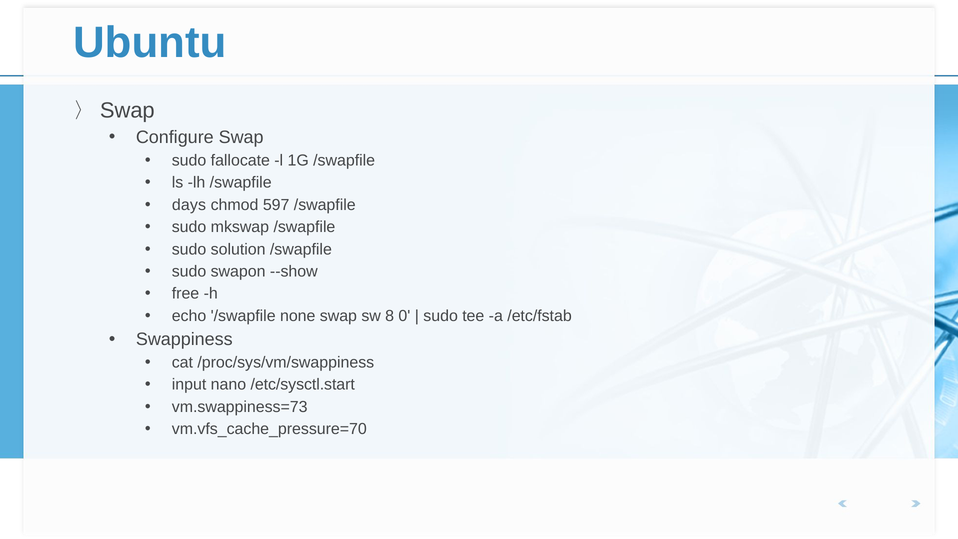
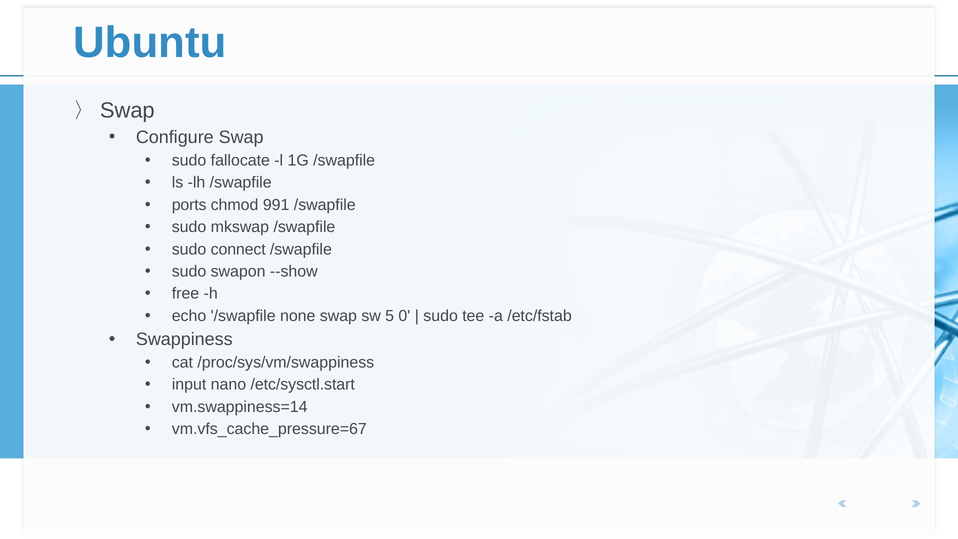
days: days -> ports (189, 205)
597: 597 -> 991 (276, 205)
solution: solution -> connect (238, 249)
8: 8 -> 5 (390, 316)
vm.swappiness=73: vm.swappiness=73 -> vm.swappiness=14 (240, 407)
vm.vfs_cache_pressure=70: vm.vfs_cache_pressure=70 -> vm.vfs_cache_pressure=67 (269, 429)
